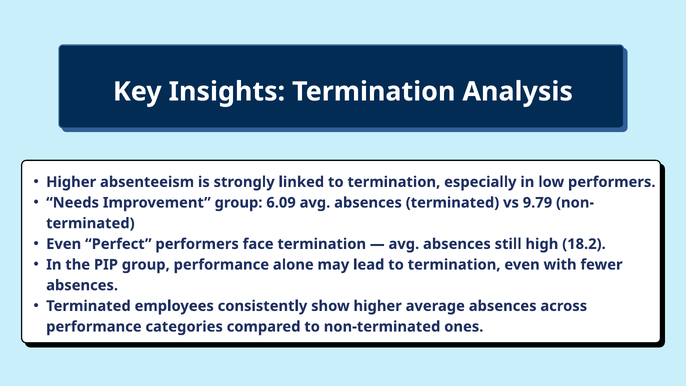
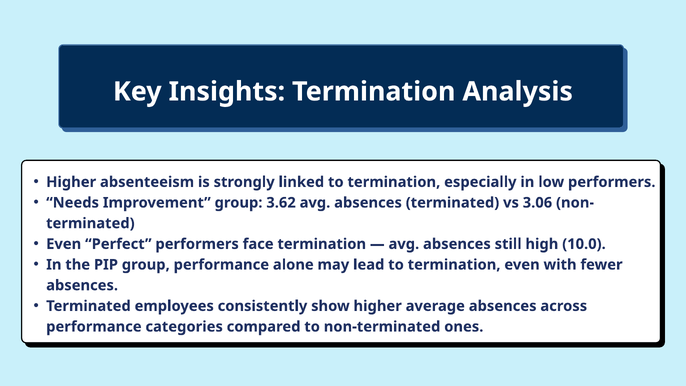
6.09: 6.09 -> 3.62 (281, 203)
9.79: 9.79 -> 3.06 (537, 203)
18.2: 18.2 -> 10.0 (584, 244)
